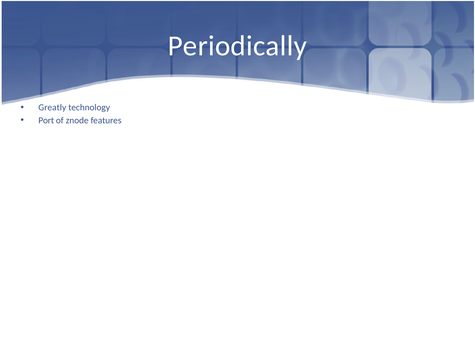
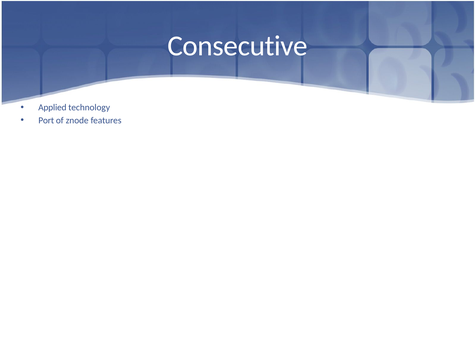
Periodically: Periodically -> Consecutive (238, 46)
Greatly: Greatly -> Applied (52, 108)
